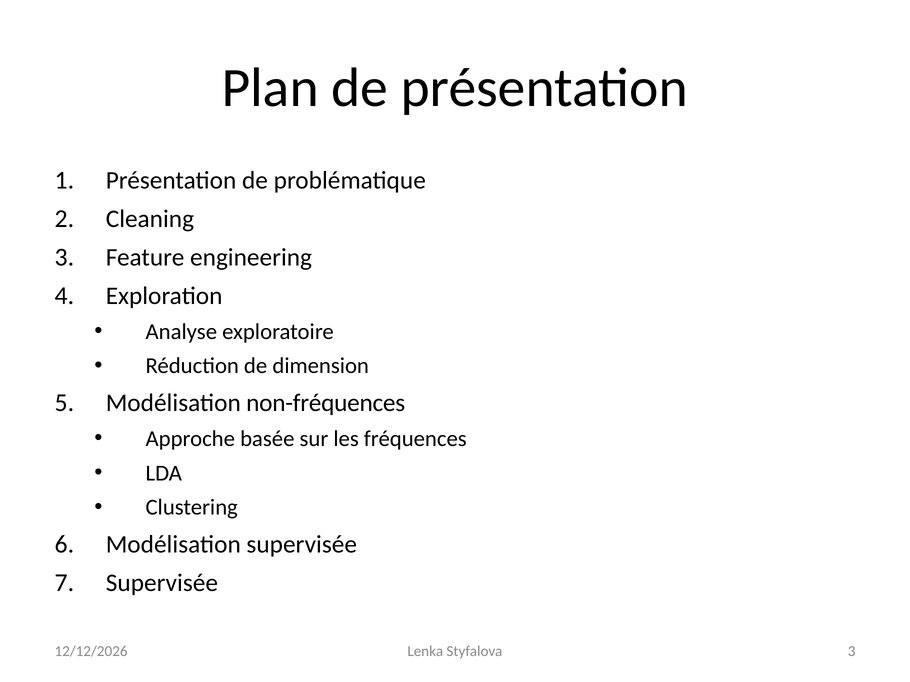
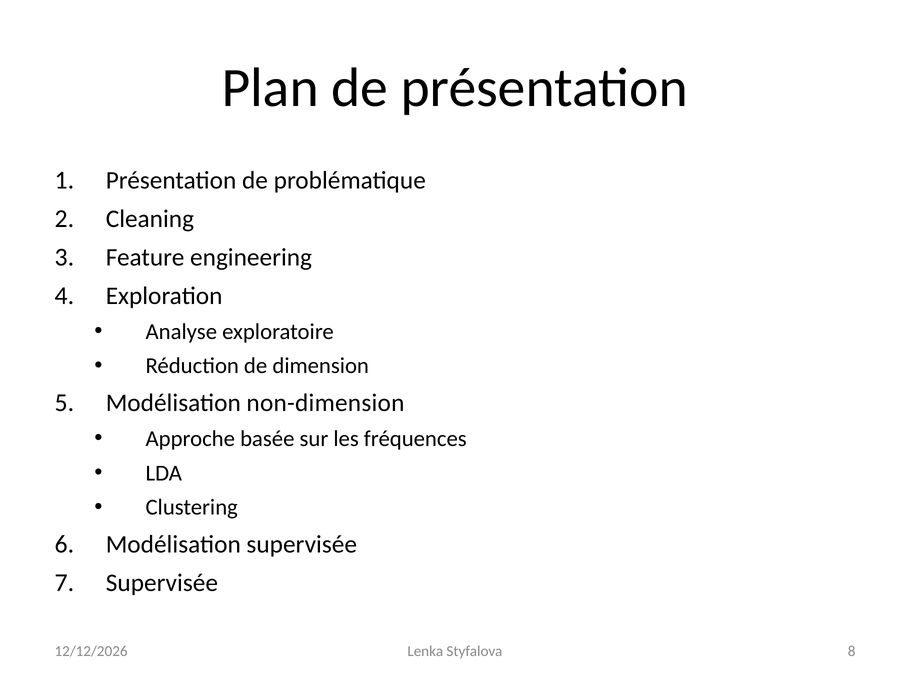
non-fréquences: non-fréquences -> non-dimension (325, 403)
Styfalova 3: 3 -> 8 (852, 652)
